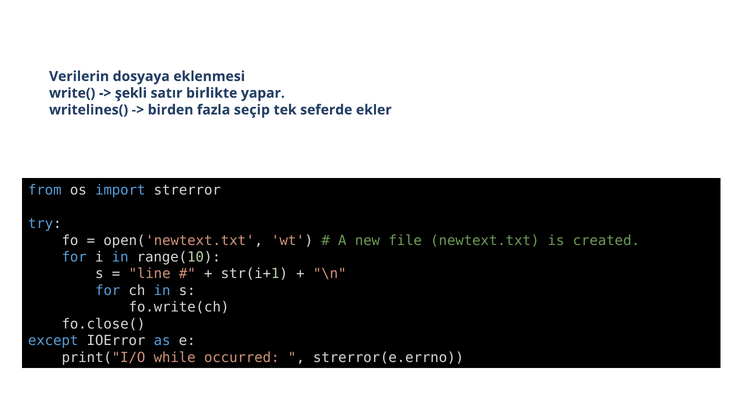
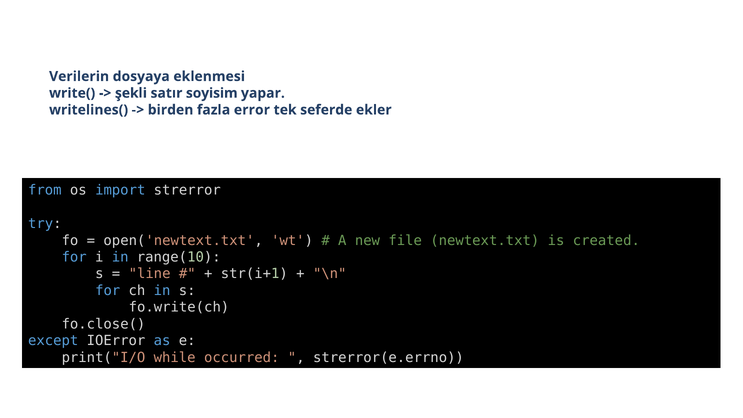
birlikte: birlikte -> soyisim (212, 93)
seçip: seçip -> error (252, 110)
